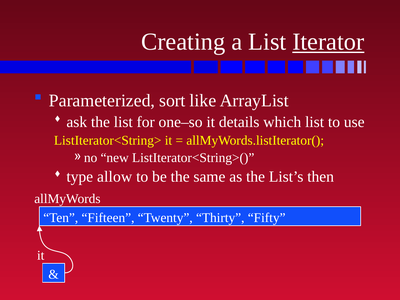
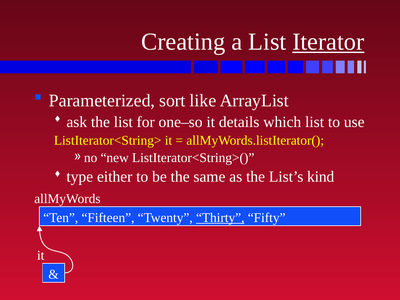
allow: allow -> either (115, 177)
then: then -> kind (321, 177)
Thirty underline: none -> present (220, 218)
